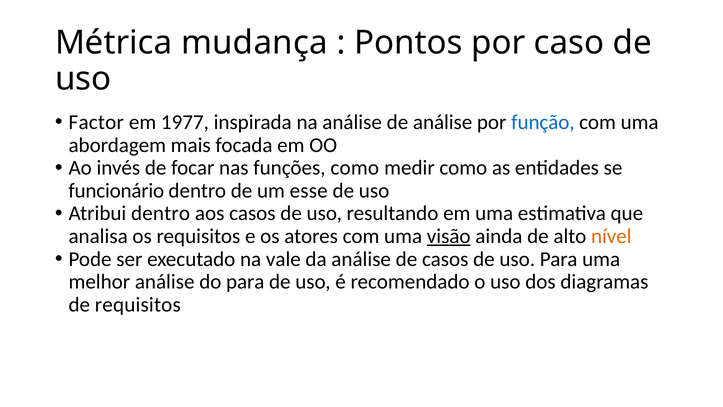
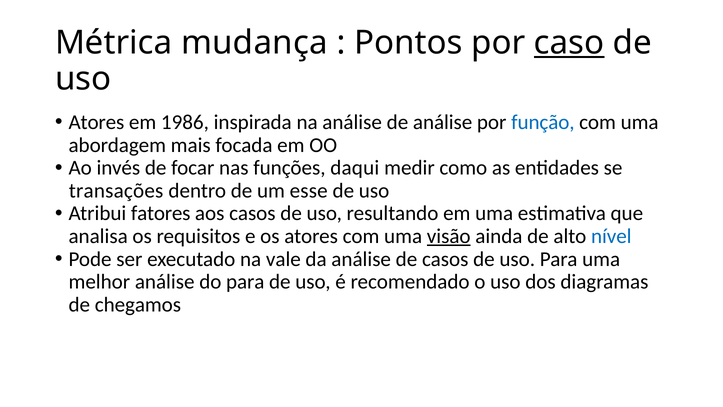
caso underline: none -> present (569, 43)
Factor: Factor -> Atores (96, 122)
1977: 1977 -> 1986 (185, 122)
funções como: como -> daqui (355, 168)
funcionário: funcionário -> transações (116, 191)
Atribui dentro: dentro -> fatores (161, 213)
nível colour: orange -> blue (611, 236)
de requisitos: requisitos -> chegamos (138, 304)
